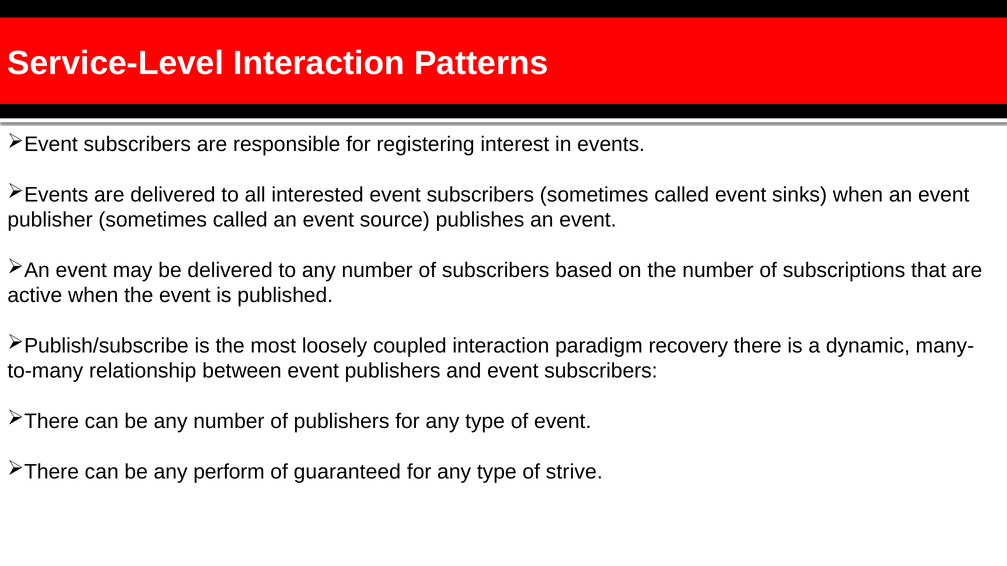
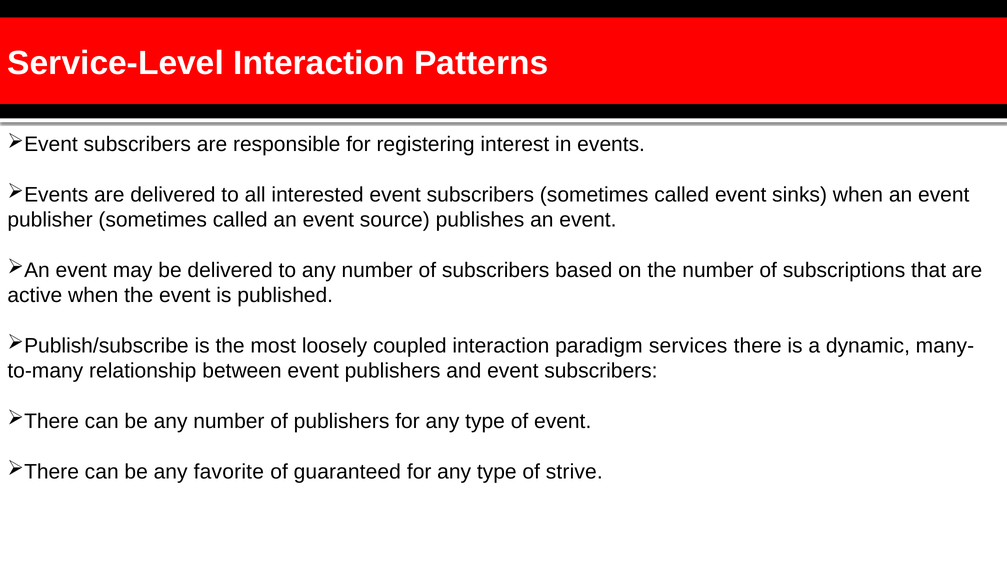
recovery: recovery -> services (688, 346)
perform: perform -> favorite (229, 472)
